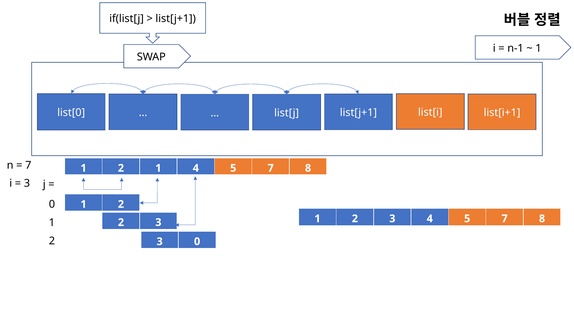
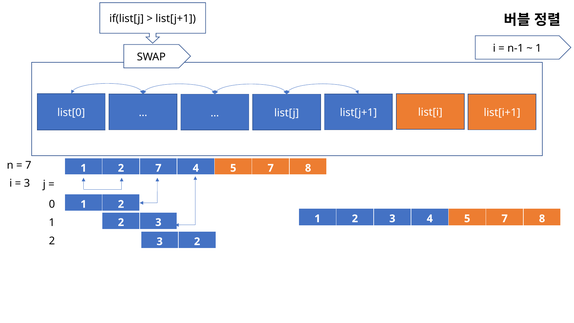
1: 1 -> 7 (158, 168)
3 0: 0 -> 2 (197, 241)
